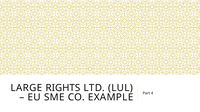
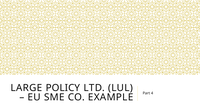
RIGHTS: RIGHTS -> POLICY (63, 88)
